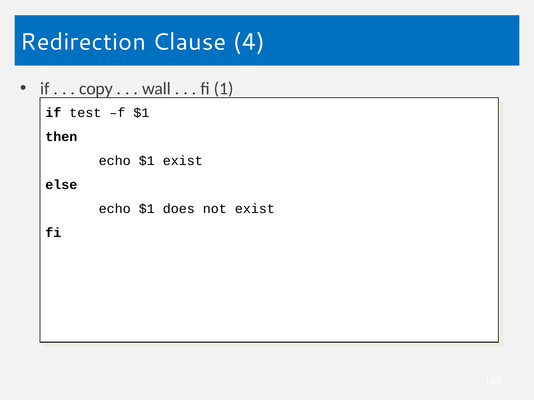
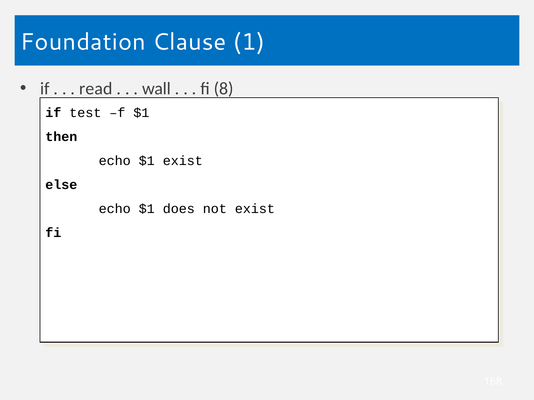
Redirection: Redirection -> Foundation (83, 42)
4: 4 -> 1 (249, 42)
copy: copy -> read (96, 89)
1: 1 -> 8 (224, 89)
